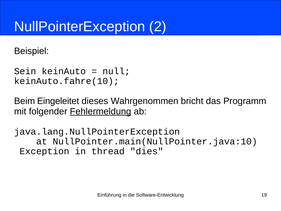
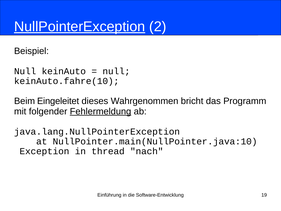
NullPointerException underline: none -> present (80, 27)
Sein: Sein -> Null (25, 71)
dies: dies -> nach (147, 151)
